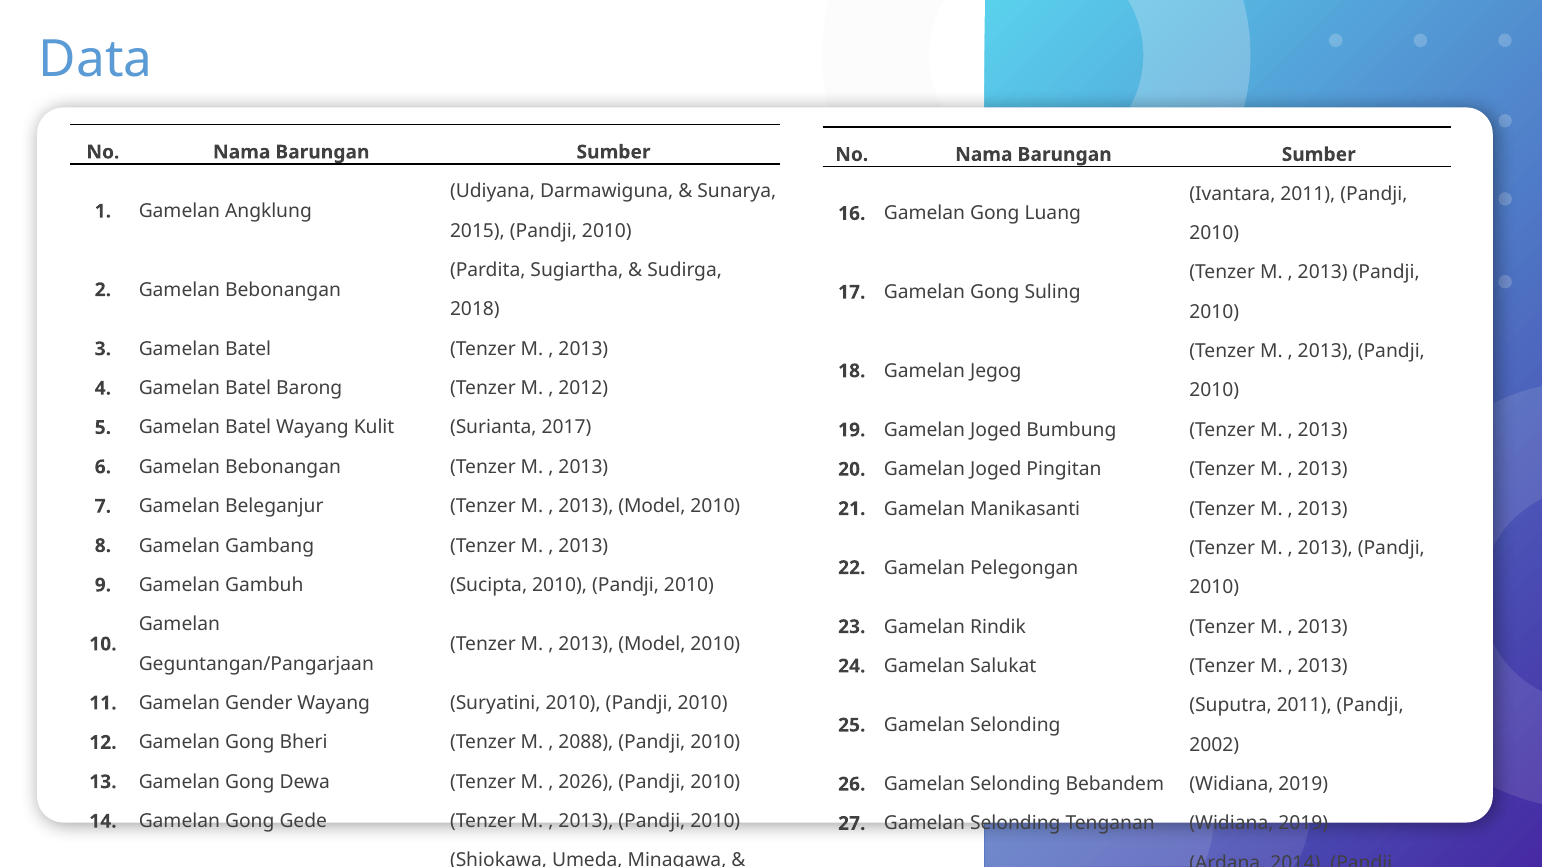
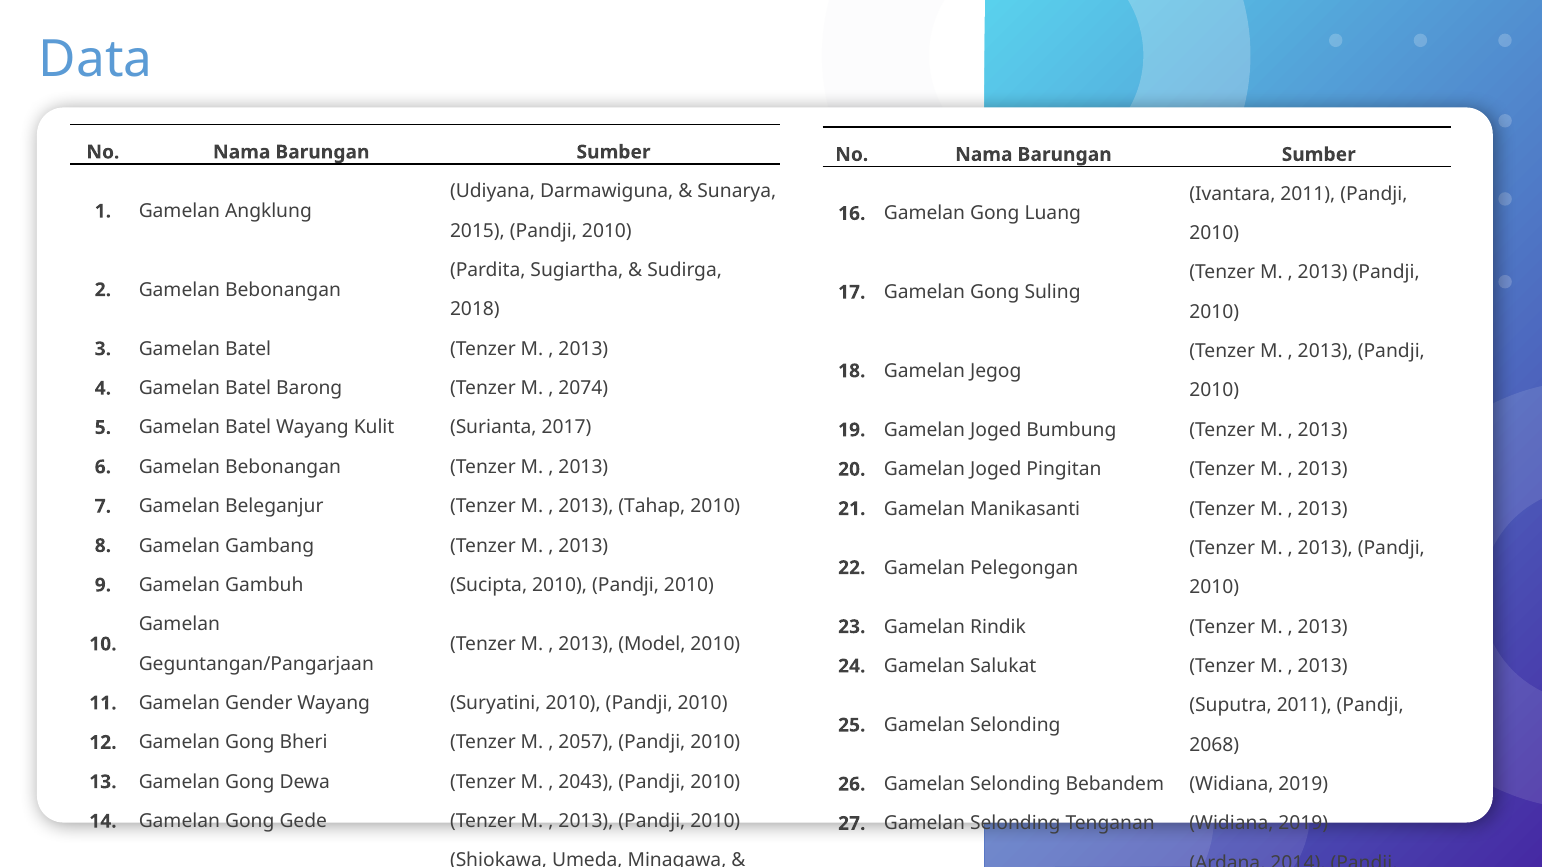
2012: 2012 -> 2074 (583, 388)
Model: Model -> Tahap (652, 507)
2088: 2088 -> 2057 (586, 743)
2002: 2002 -> 2068 (1214, 745)
2026: 2026 -> 2043 (586, 782)
